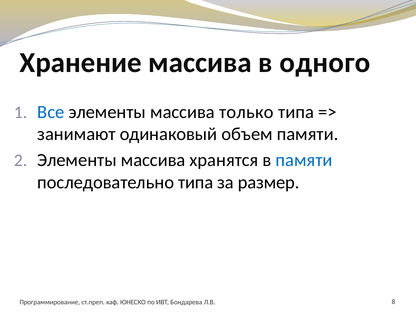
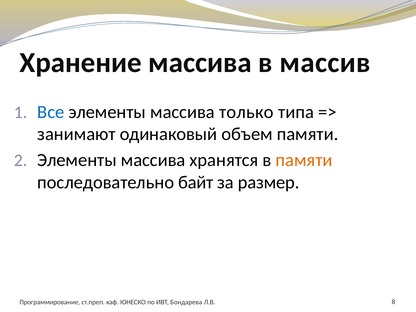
одного: одного -> массив (325, 63)
памяти colour: blue -> orange (304, 160)
последовательно типа: типа -> байт (196, 182)
